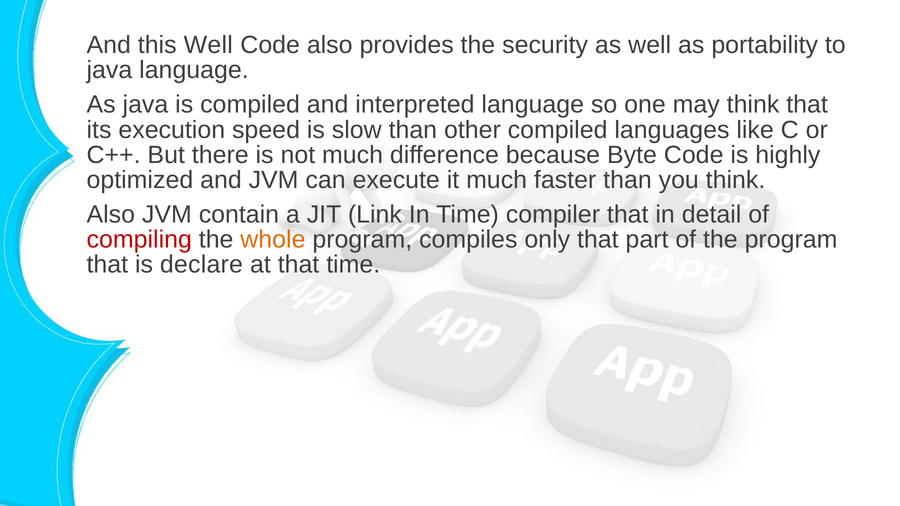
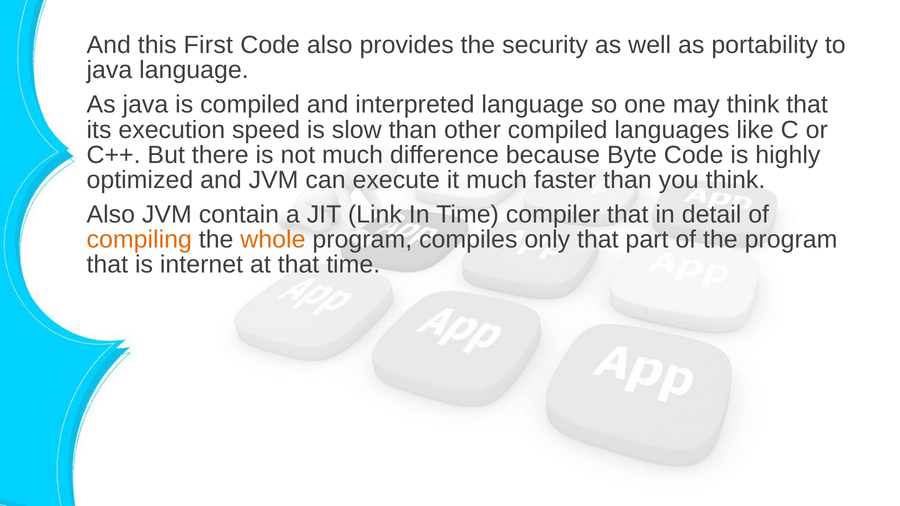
this Well: Well -> First (208, 45)
compiling colour: red -> orange (139, 240)
declare: declare -> internet (202, 265)
